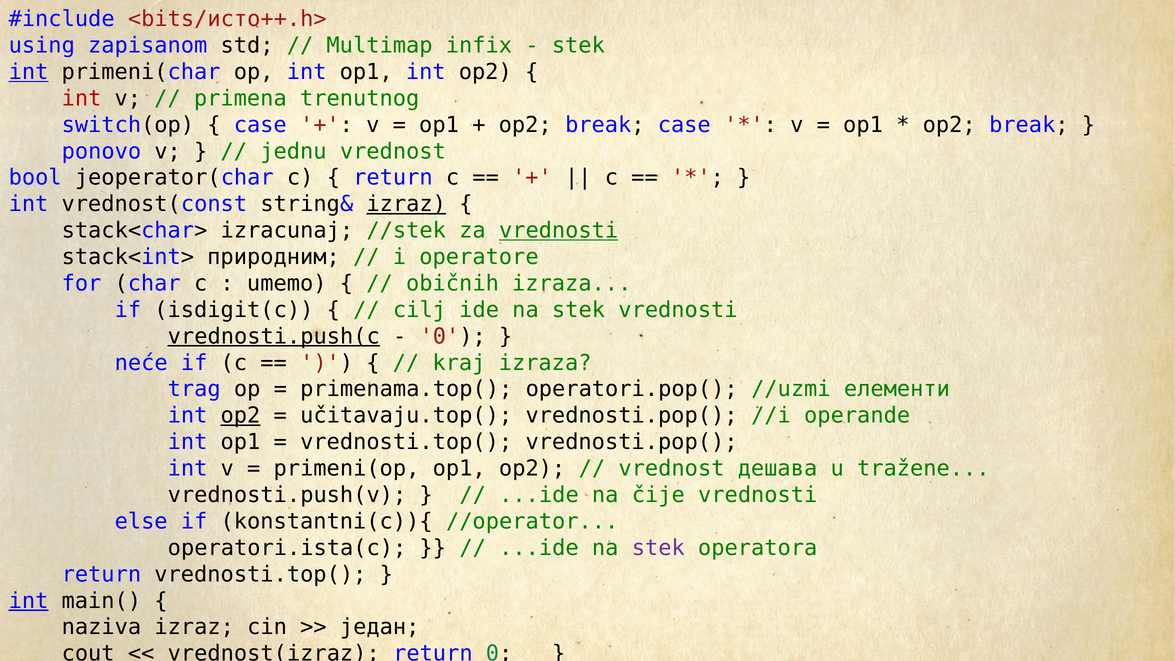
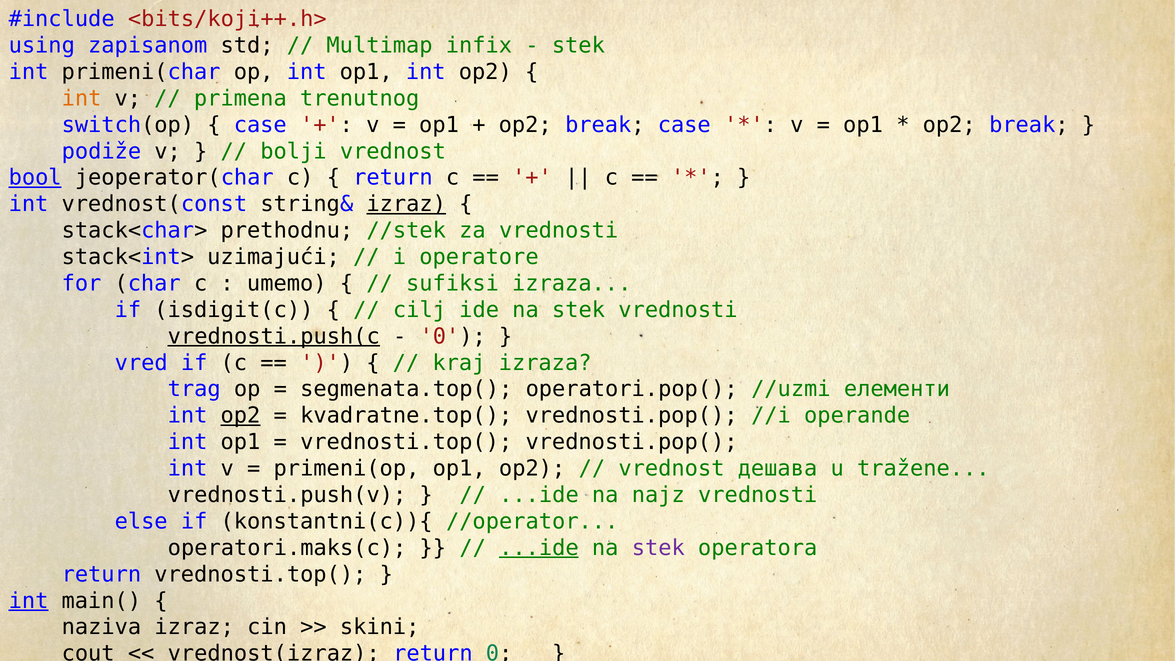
<bits/исто++.h>: <bits/исто++.h> -> <bits/koji++.h> (227, 19)
int underline: present -> none (29, 72)
int colour: red -> orange (82, 98)
ponovo: ponovo -> podiže (101, 151)
jednu: jednu -> bolji (293, 151)
bool underline: none -> present (35, 178)
izracunaj: izracunaj -> prethodnu (287, 231)
vrednosti underline: present -> none (559, 231)
природним: природним -> uzimajući (274, 257)
običnih: običnih -> sufiksi (452, 283)
neće: neće -> vred (141, 363)
primenama.top(: primenama.top( -> segmenata.top( (406, 389)
učitavaju.top(: učitavaju.top( -> kvadratne.top( (406, 416)
čije: čije -> najz (658, 495)
operatori.ista(c: operatori.ista(c -> operatori.maks(c (287, 548)
...ide underline: none -> present (539, 548)
један: један -> skini (380, 627)
